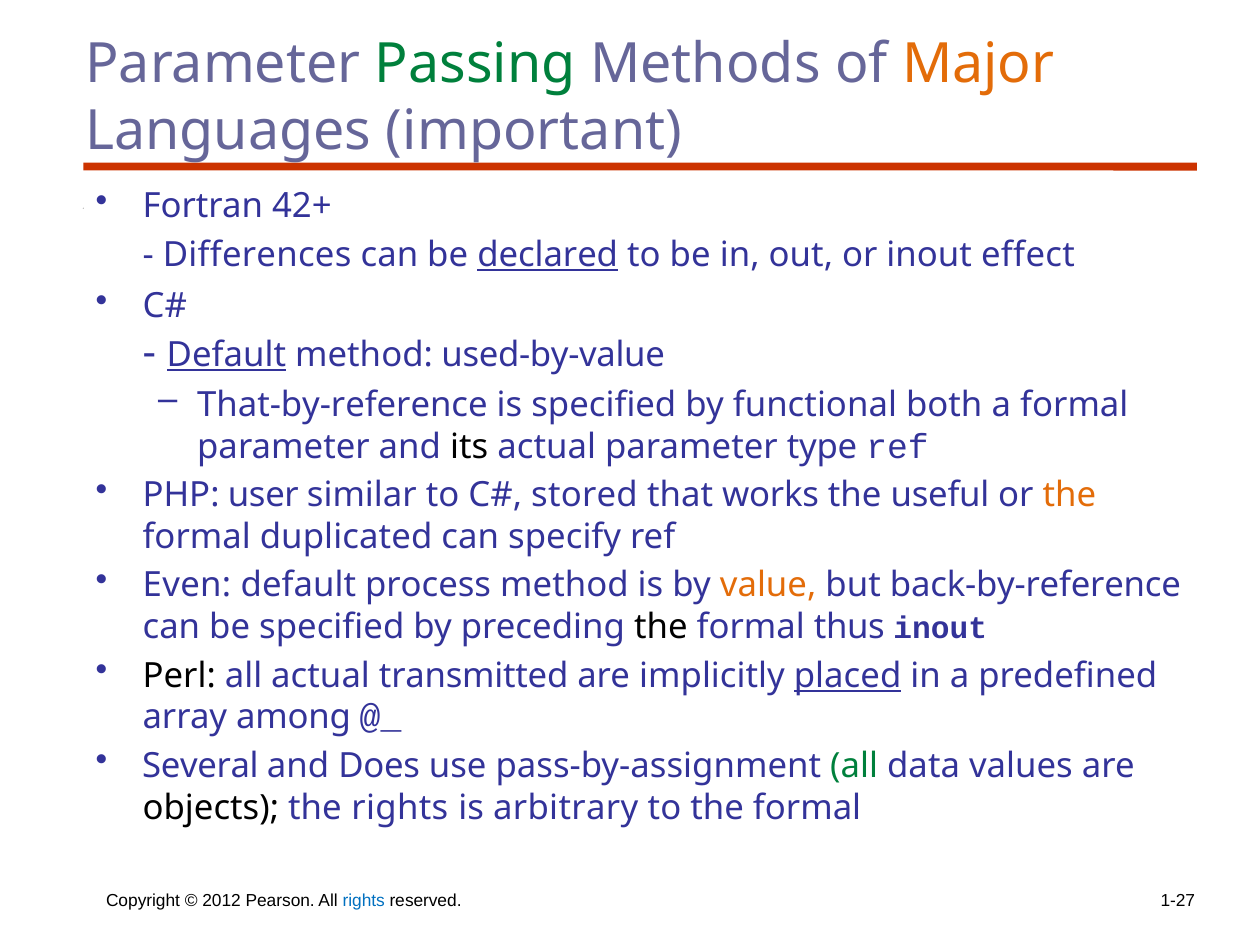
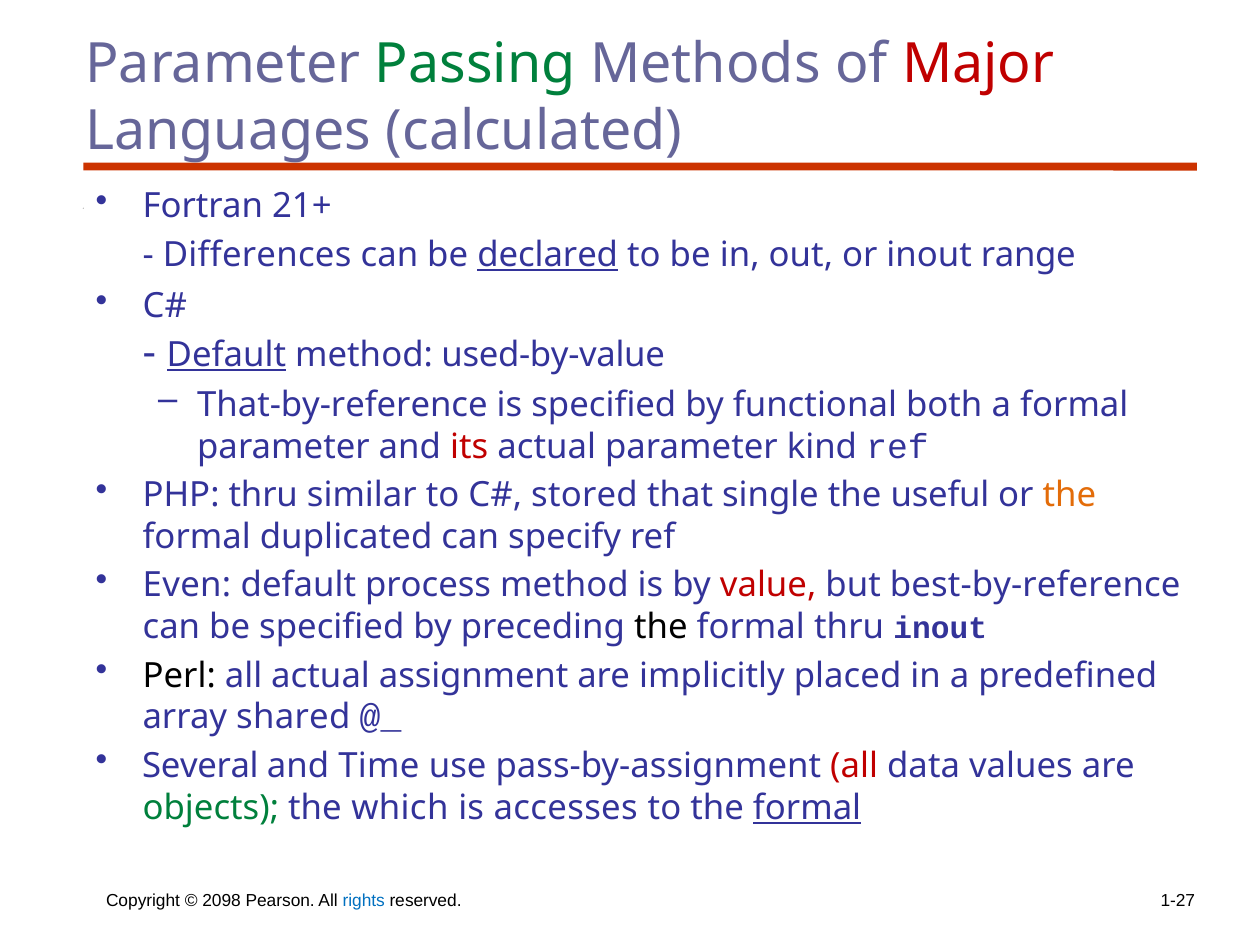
Major colour: orange -> red (978, 64)
important: important -> calculated (534, 131)
42+: 42+ -> 21+ (302, 206)
effect: effect -> range (1028, 255)
its colour: black -> red (469, 447)
type: type -> kind (822, 447)
PHP user: user -> thru (263, 495)
works: works -> single (770, 495)
value colour: orange -> red (768, 585)
back-by-reference: back-by-reference -> best-by-reference (1035, 585)
formal thus: thus -> thru (849, 627)
transmitted: transmitted -> assignment (474, 676)
placed underline: present -> none (848, 676)
among: among -> shared (293, 717)
Does: Does -> Time (379, 766)
all colour: green -> red (854, 766)
objects colour: black -> green (211, 807)
the rights: rights -> which (400, 807)
arbitrary: arbitrary -> accesses (566, 807)
formal underline: none -> present (807, 807)
2012: 2012 -> 2098 (222, 900)
